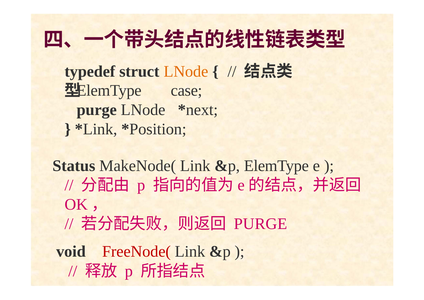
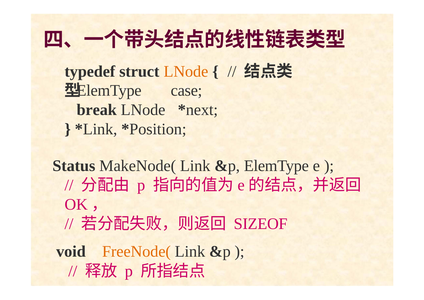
purge: purge -> break (97, 110)
PURGE: PURGE -> SIZEOF (261, 224)
FreeNode( colour: red -> orange (136, 251)
